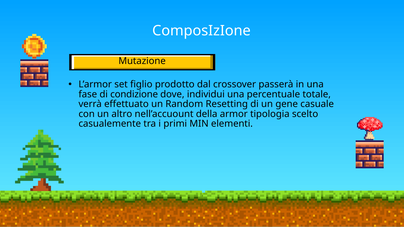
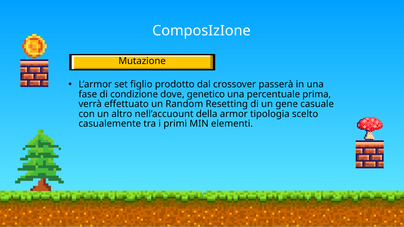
individui: individui -> genetico (206, 94)
totale: totale -> prima (317, 94)
